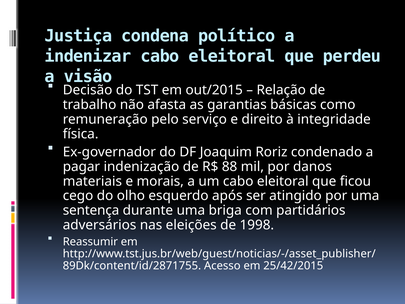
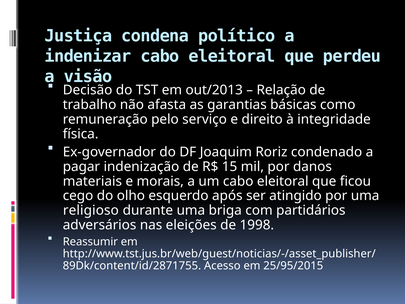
out/2015: out/2015 -> out/2013 (214, 90)
88: 88 -> 15 (230, 167)
sentença: sentença -> religioso (91, 210)
25/42/2015: 25/42/2015 -> 25/95/2015 (293, 266)
